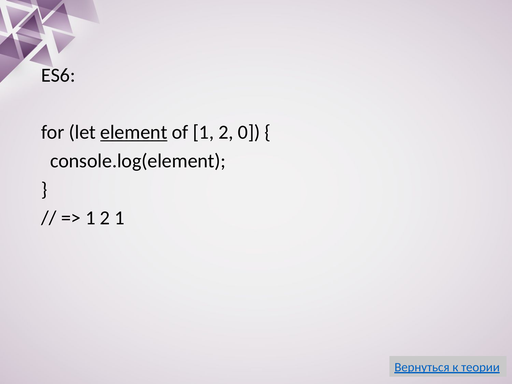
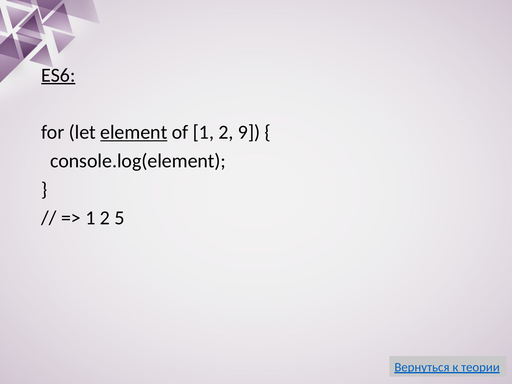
ES6 underline: none -> present (58, 75)
0: 0 -> 9 (249, 132)
2 1: 1 -> 5 (119, 218)
